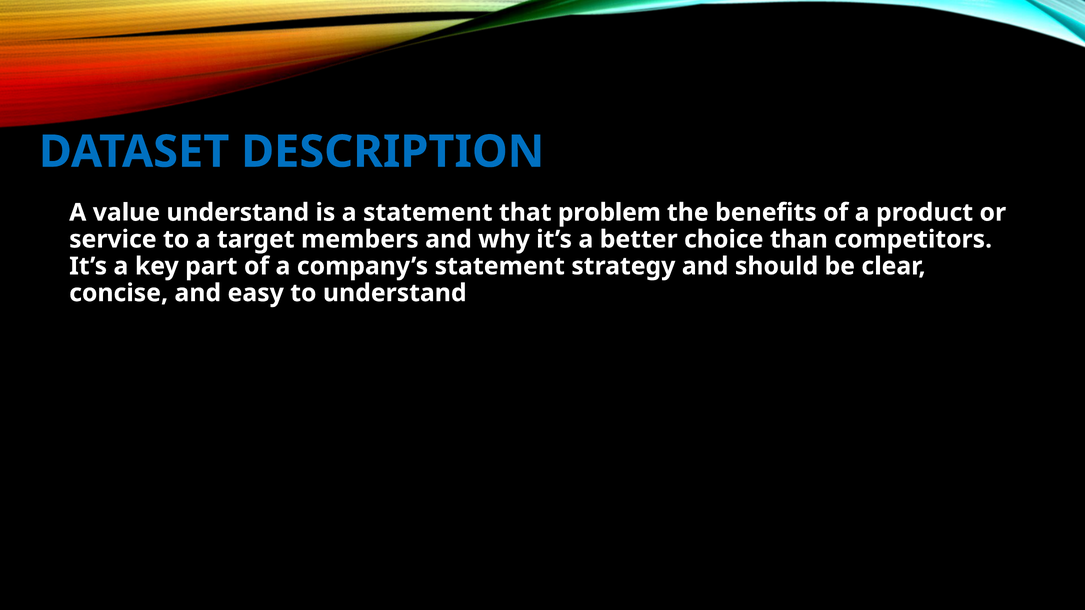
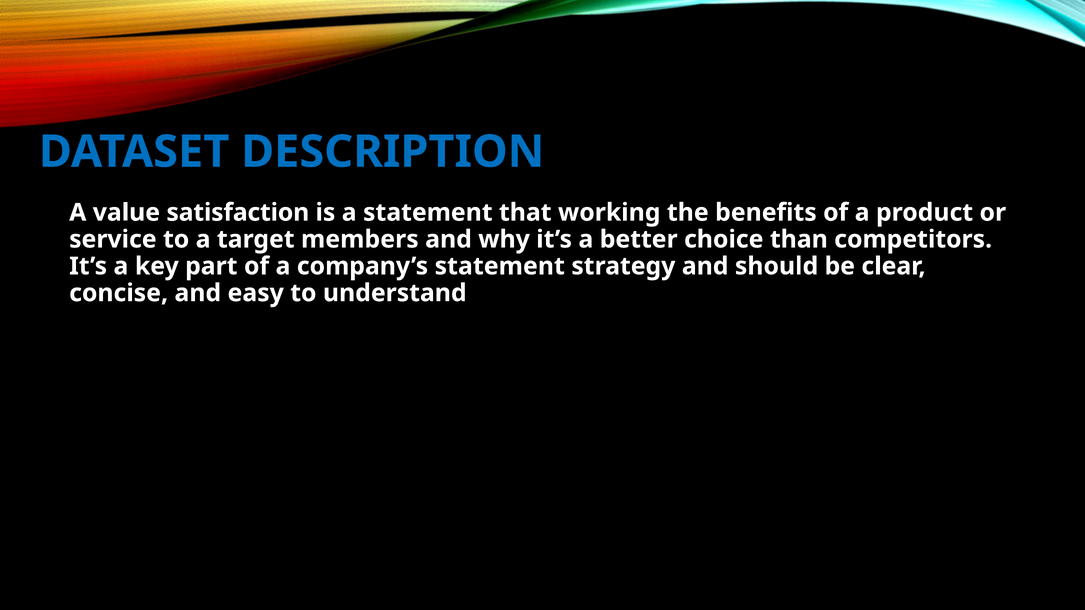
value understand: understand -> satisfaction (238, 213)
problem: problem -> working (609, 213)
